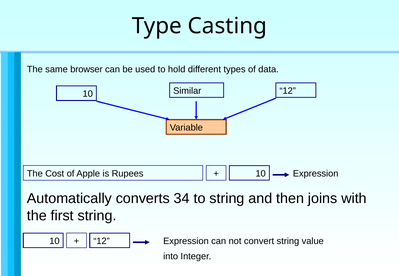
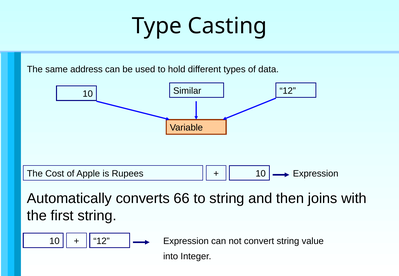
browser: browser -> address (86, 69)
34: 34 -> 66 (182, 199)
